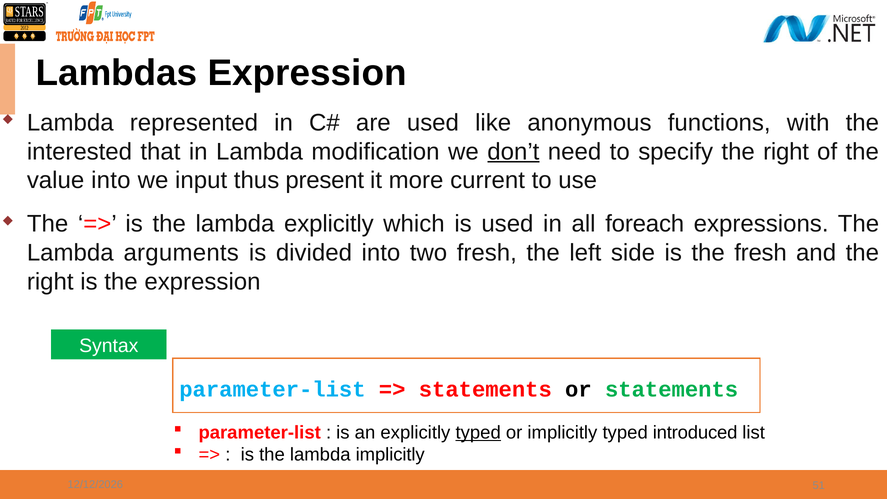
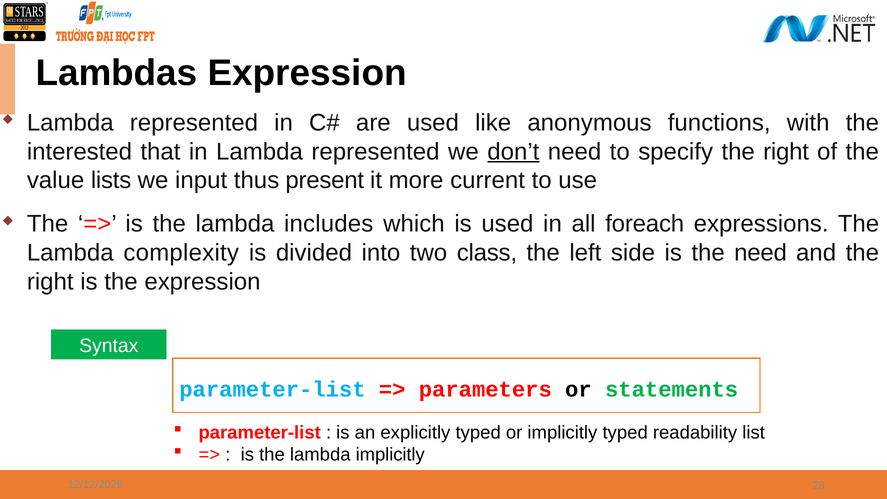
in Lambda modification: modification -> represented (376, 152)
value into: into -> lists (111, 180)
lambda explicitly: explicitly -> includes (329, 224)
arguments: arguments -> complexity (181, 253)
two fresh: fresh -> class (487, 253)
the fresh: fresh -> need (761, 253)
statements: statements -> parameters (485, 390)
typed underline: present -> none (478, 433)
introduced: introduced -> readability (695, 433)
51: 51 -> 28 (819, 486)
